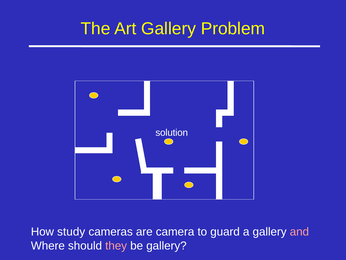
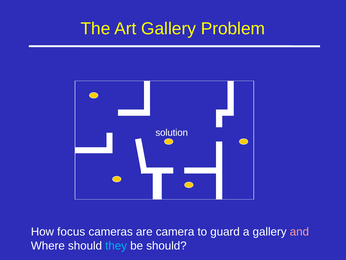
study: study -> focus (71, 231)
they colour: pink -> light blue (116, 245)
be gallery: gallery -> should (166, 245)
